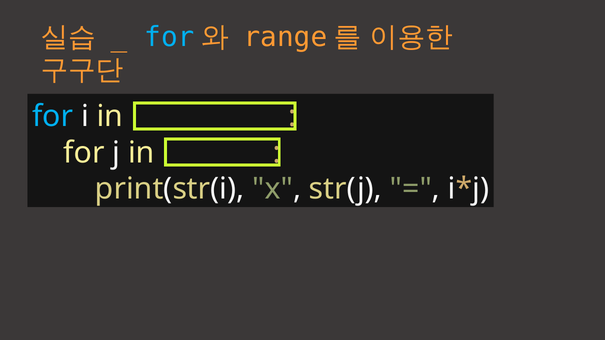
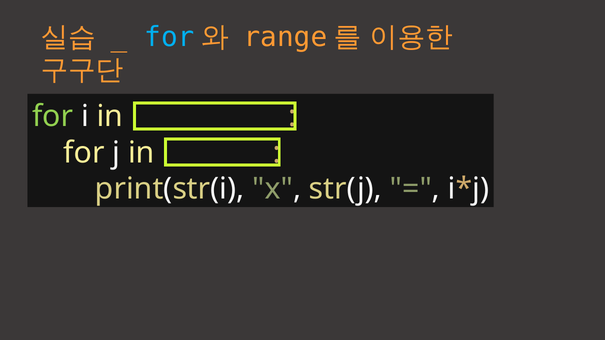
for colour: light blue -> light green (53, 116)
